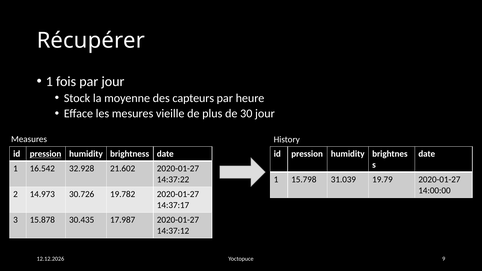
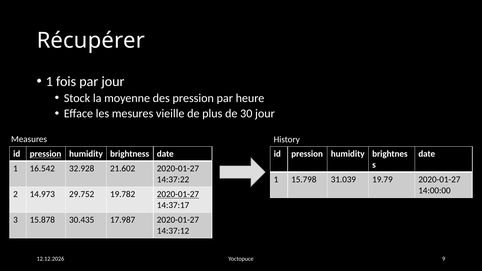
des capteurs: capteurs -> pression (193, 98)
30.726: 30.726 -> 29.752 (82, 194)
2020-01-27 underline: none -> present (178, 194)
